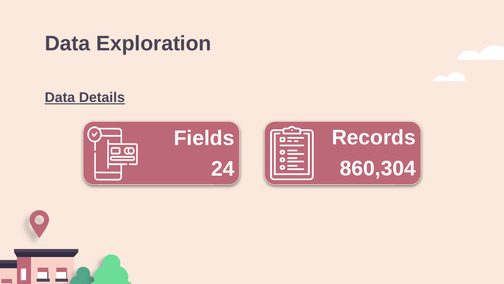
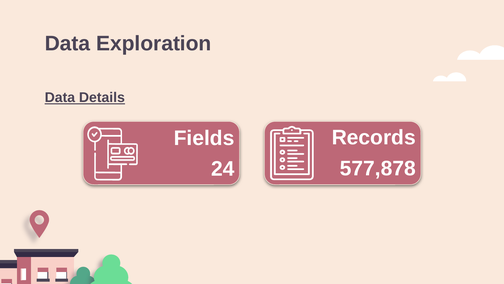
860,304: 860,304 -> 577,878 (378, 168)
